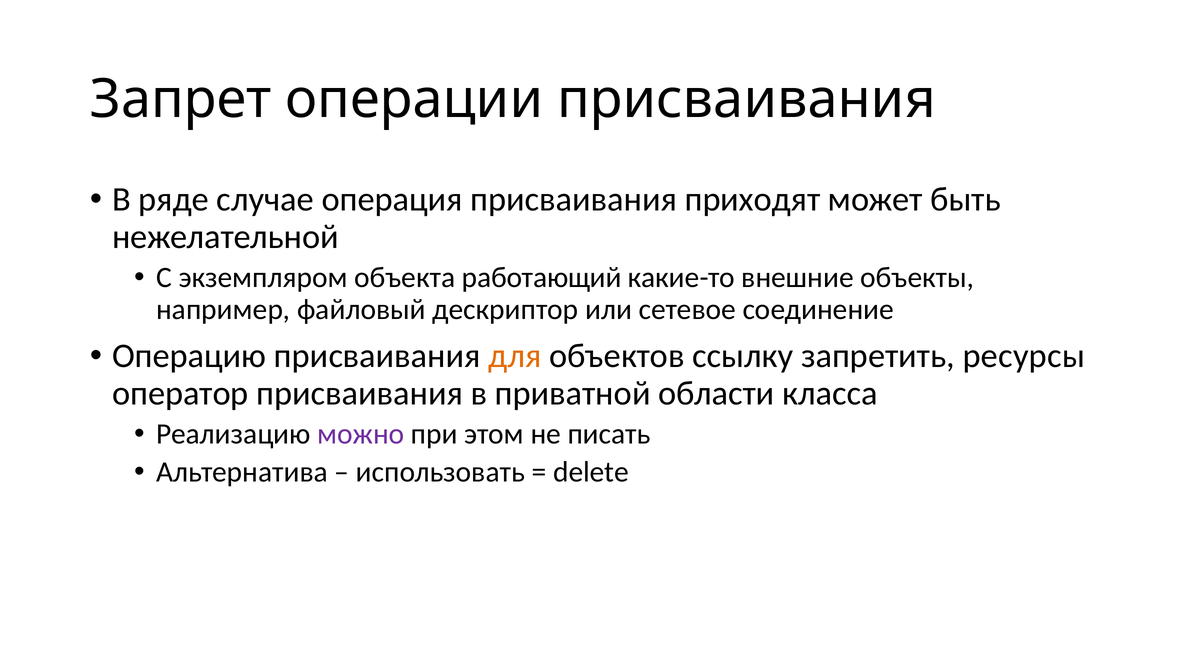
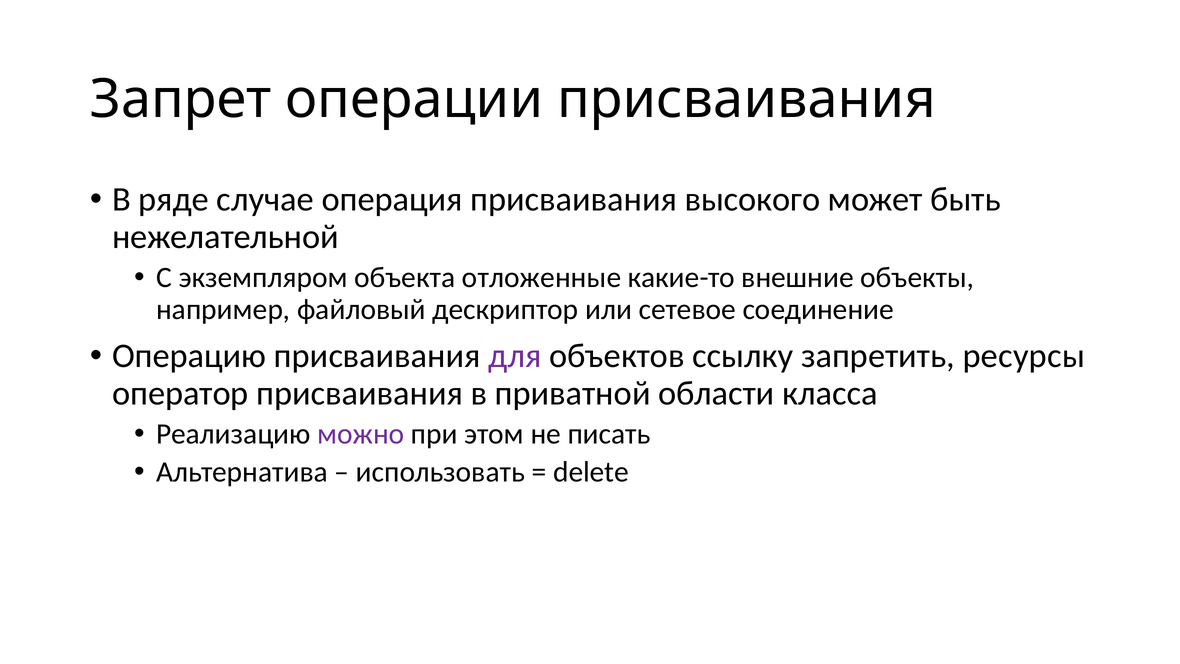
приходят: приходят -> высокого (753, 200)
работающий: работающий -> отложенные (542, 277)
для colour: orange -> purple (515, 356)
